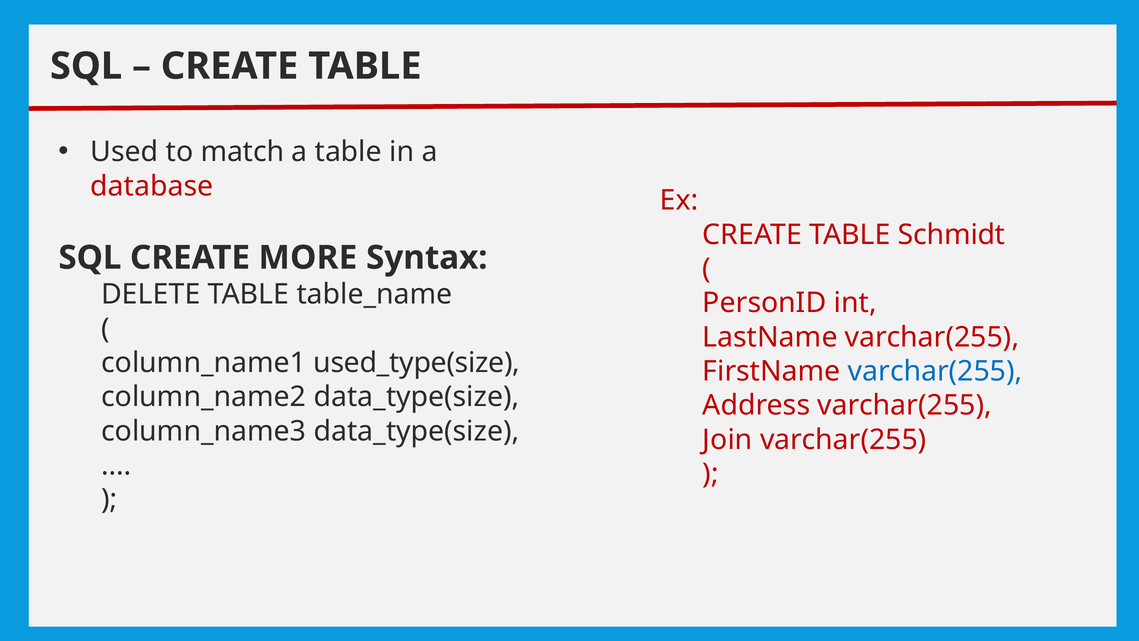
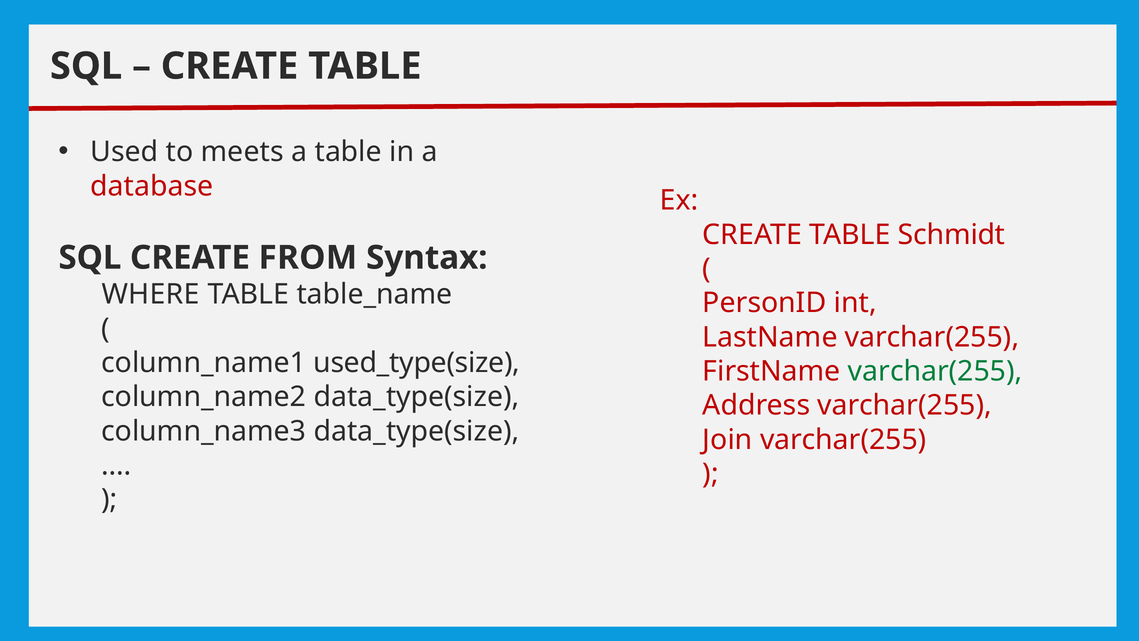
match: match -> meets (242, 152)
MORE: MORE -> FROM (308, 258)
DELETE: DELETE -> WHERE (151, 294)
varchar(255 colour: blue -> green (935, 371)
